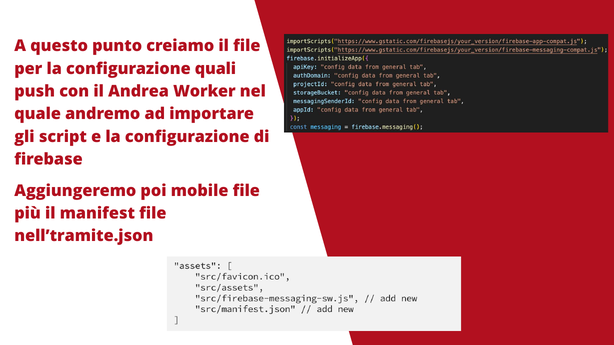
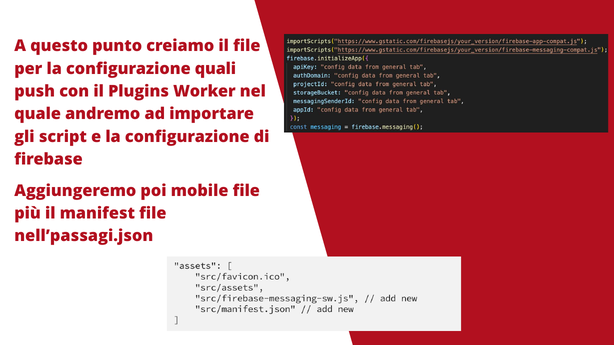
Andrea: Andrea -> Plugins (139, 91)
nell’tramite.json: nell’tramite.json -> nell’passagi.json (84, 236)
